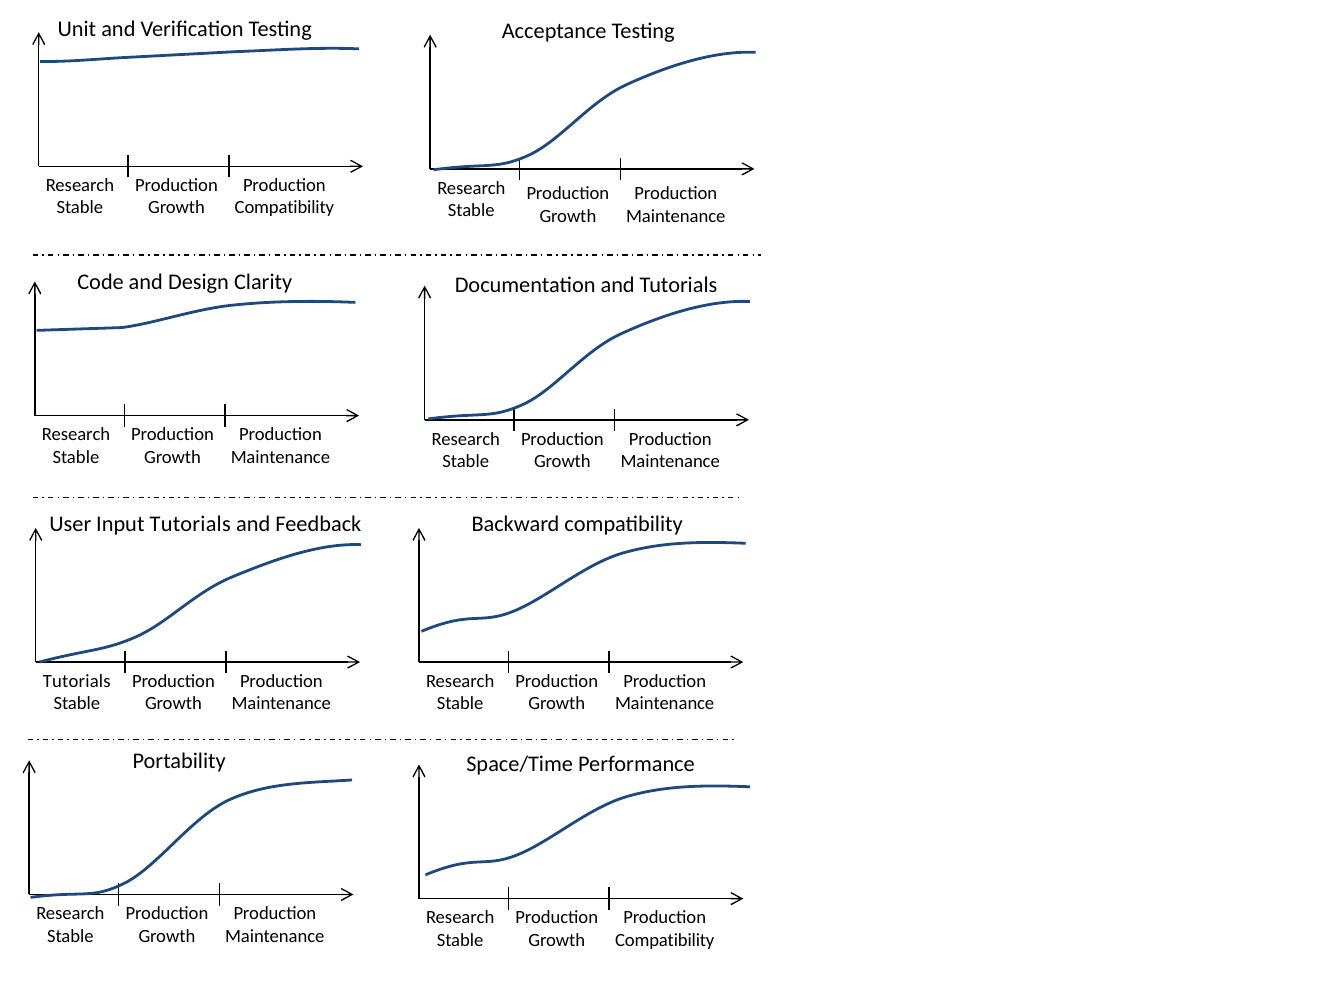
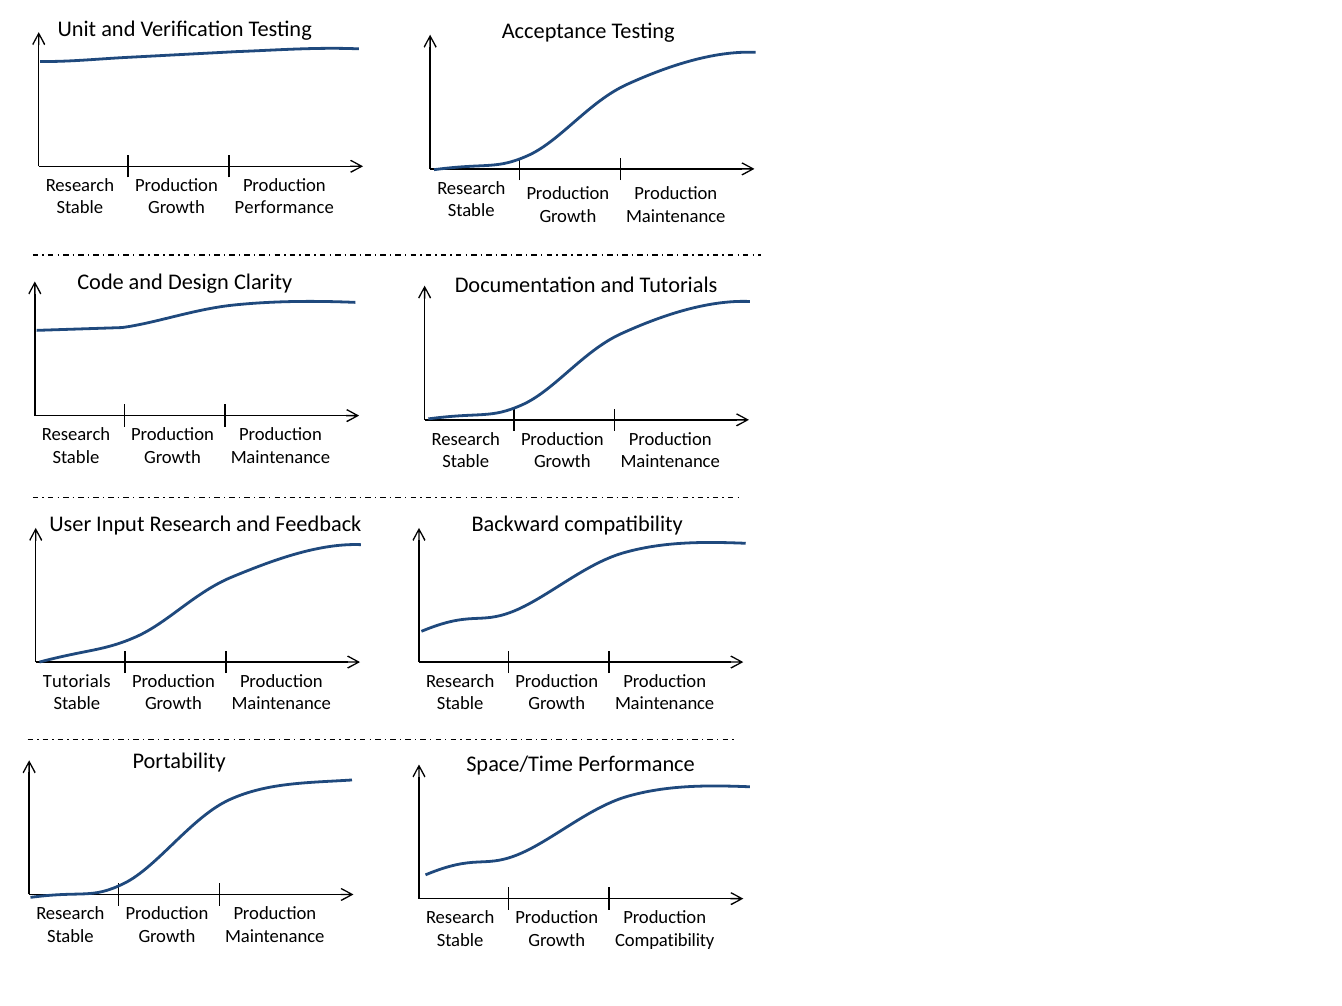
Compatibility: Compatibility -> Performance (284, 208)
Input Tutorials: Tutorials -> Research (190, 525)
